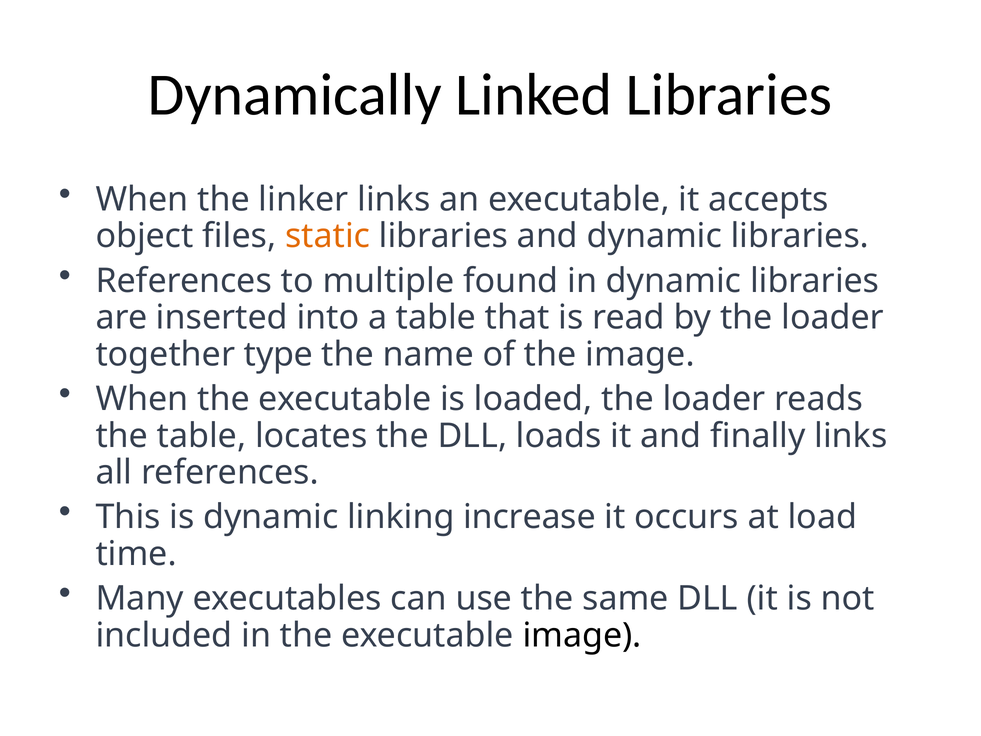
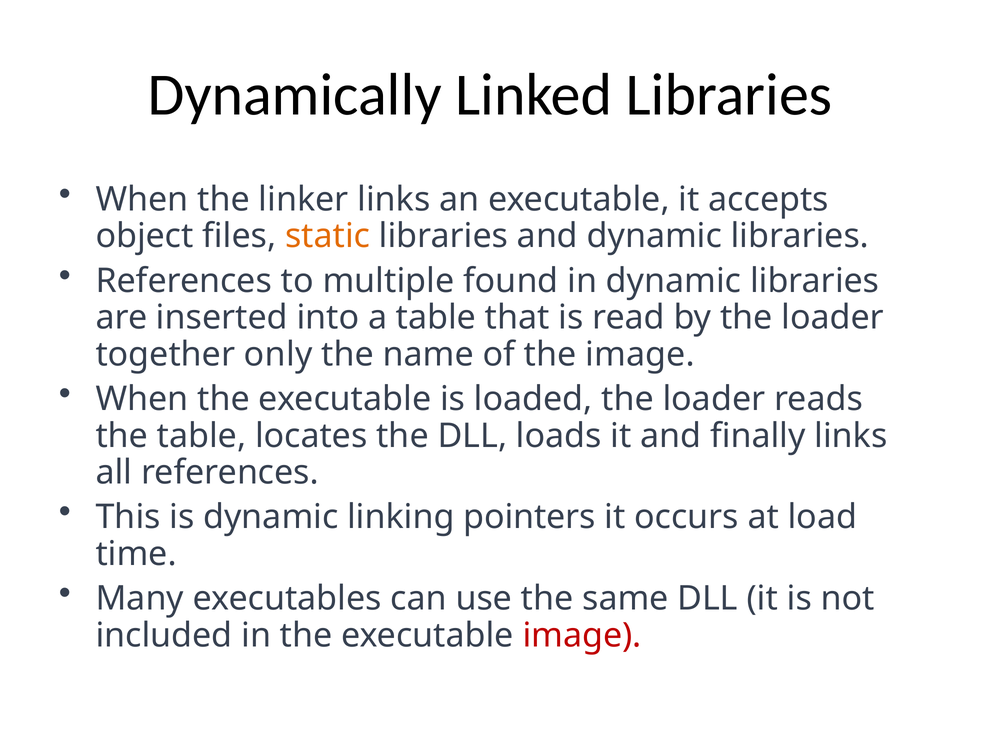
type: type -> only (278, 354)
increase: increase -> pointers (530, 517)
image colour: black -> red (582, 635)
